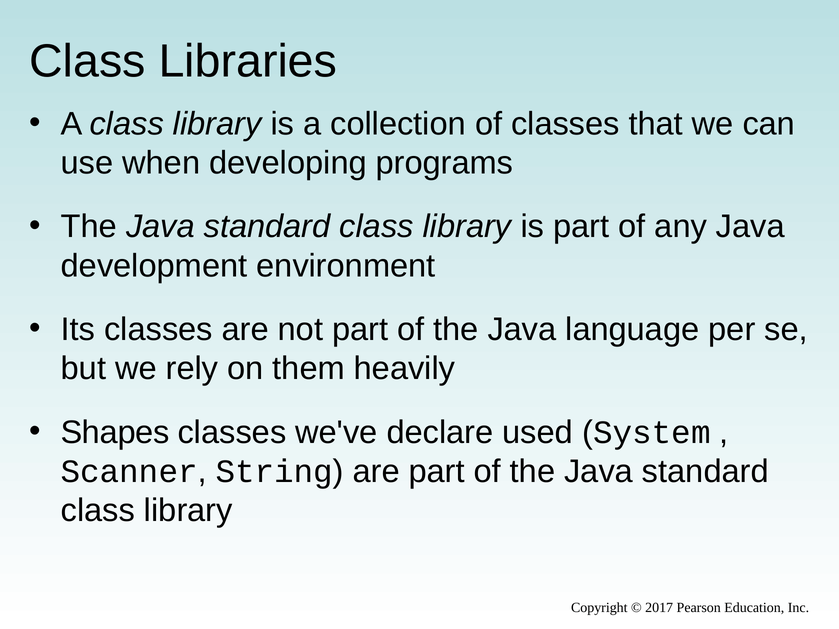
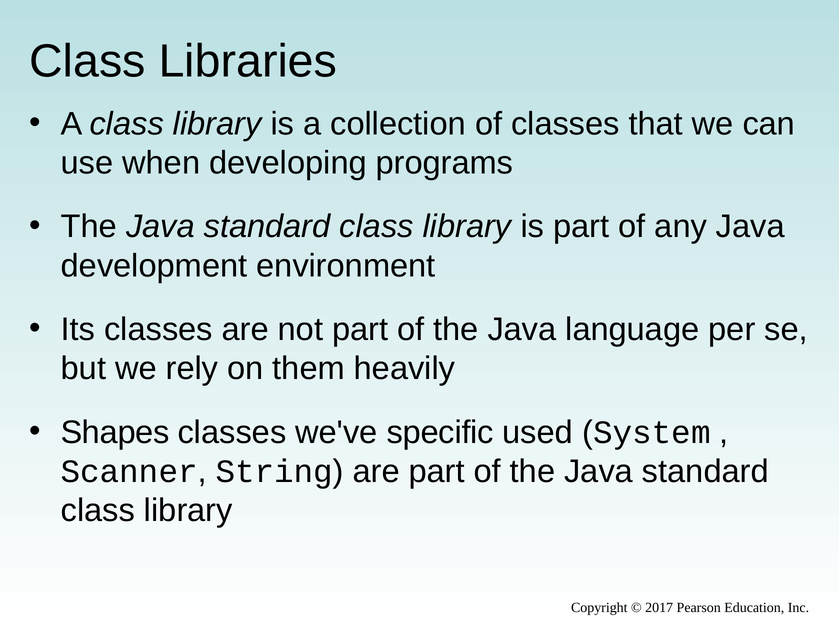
declare: declare -> specific (440, 432)
